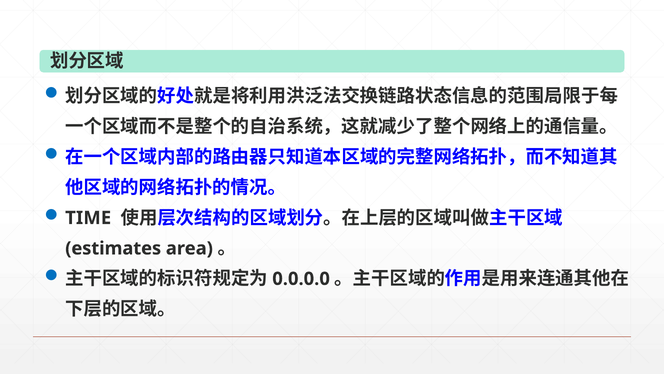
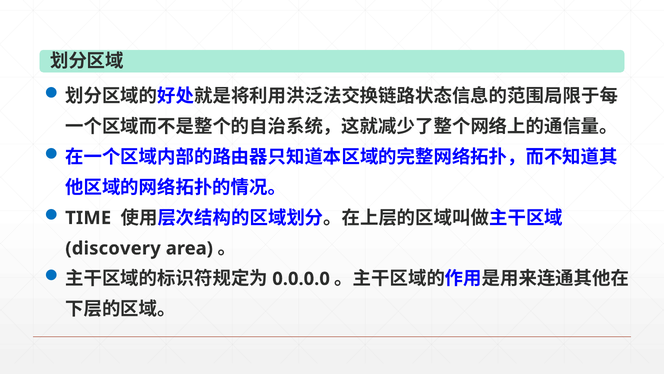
estimates: estimates -> discovery (113, 248)
